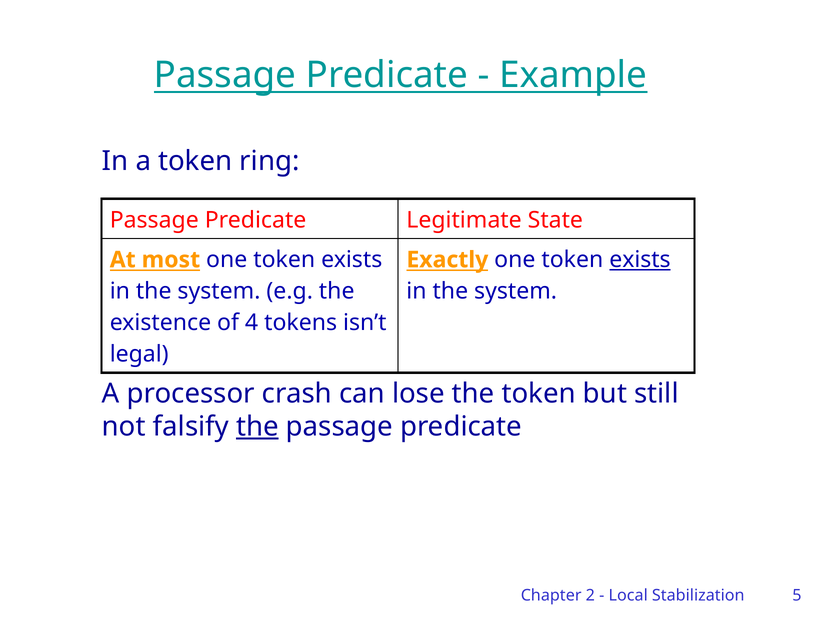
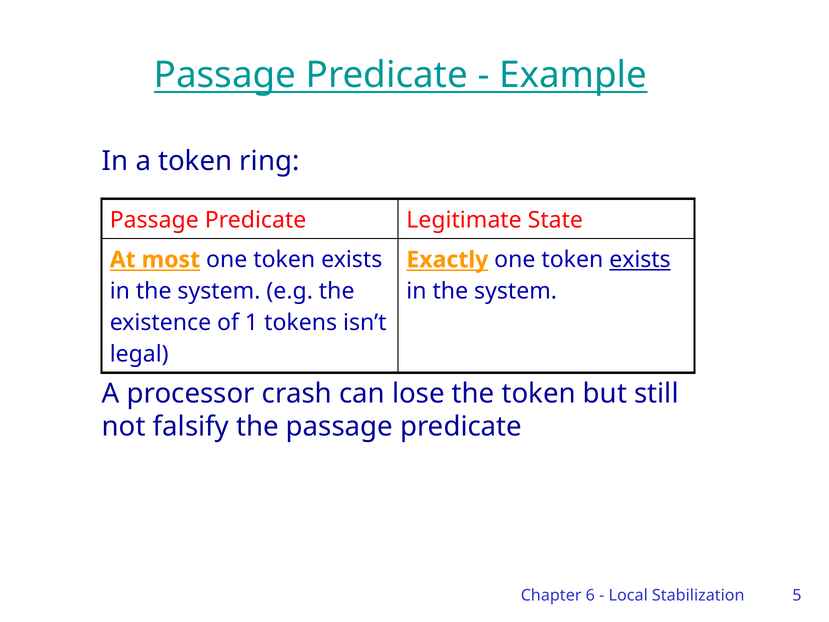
4: 4 -> 1 (252, 323)
the underline: present -> none (257, 426)
2: 2 -> 6 (590, 595)
